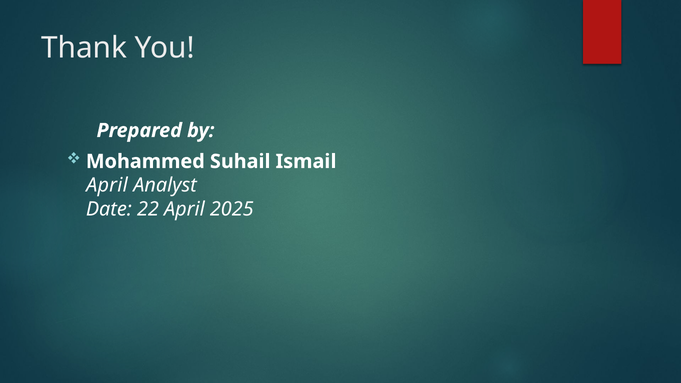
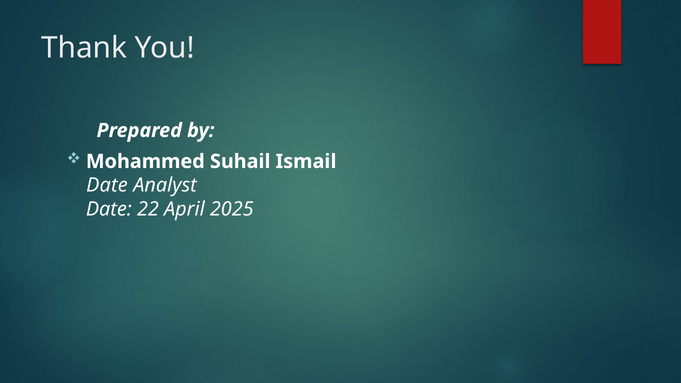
April: April -> Date (107, 185)
